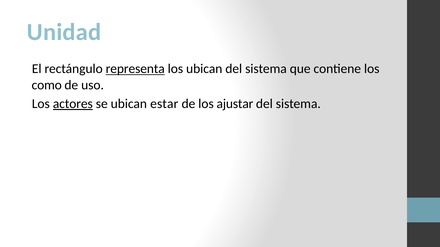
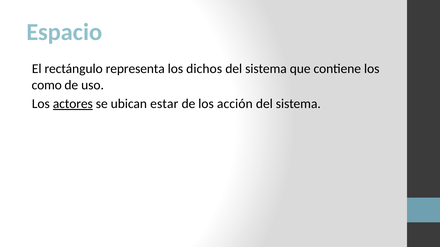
Unidad: Unidad -> Espacio (64, 32)
representa underline: present -> none (135, 69)
los ubican: ubican -> dichos (204, 69)
ajustar: ajustar -> acción (235, 104)
